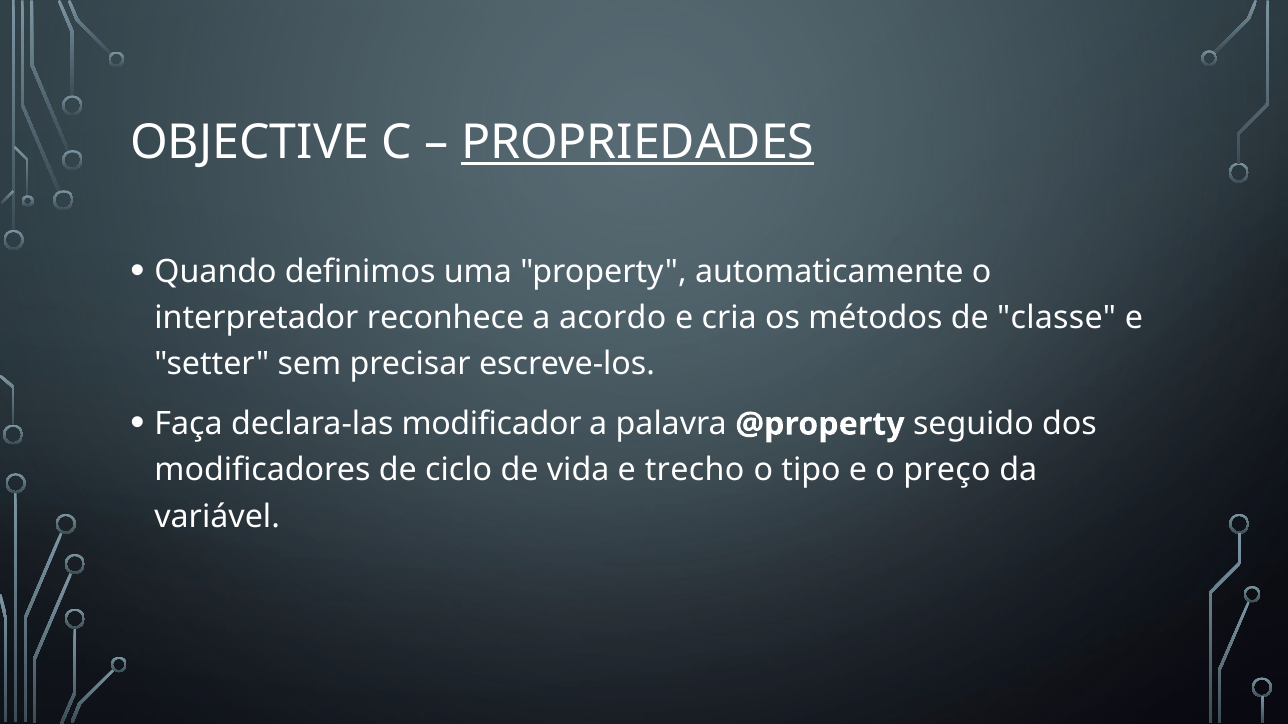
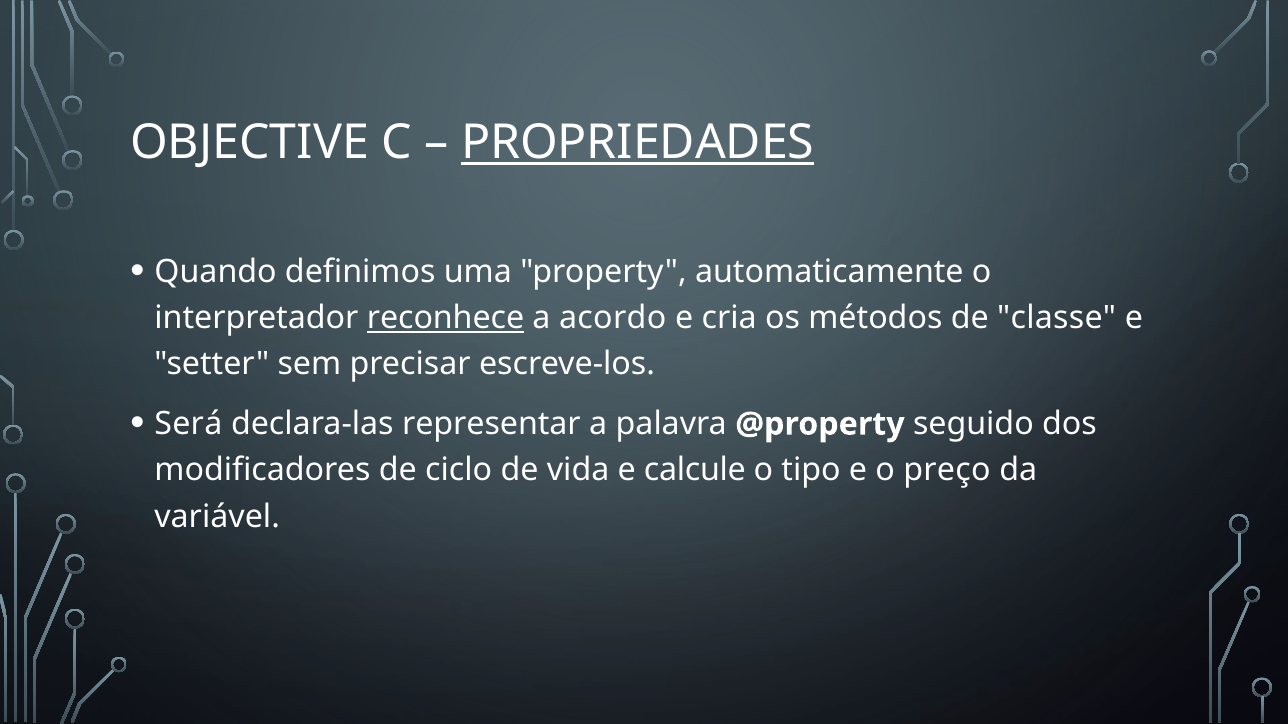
reconhece underline: none -> present (446, 318)
Faça: Faça -> Será (188, 424)
modificador: modificador -> representar (491, 424)
trecho: trecho -> calcule (695, 471)
